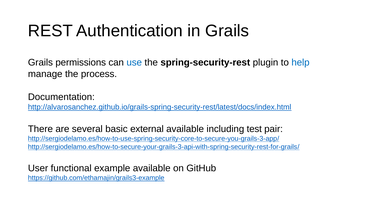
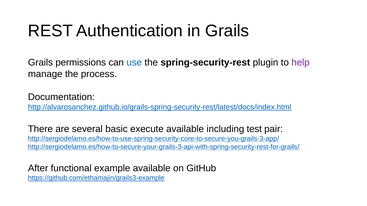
help colour: blue -> purple (300, 63)
external: external -> execute (147, 129)
User: User -> After (38, 169)
